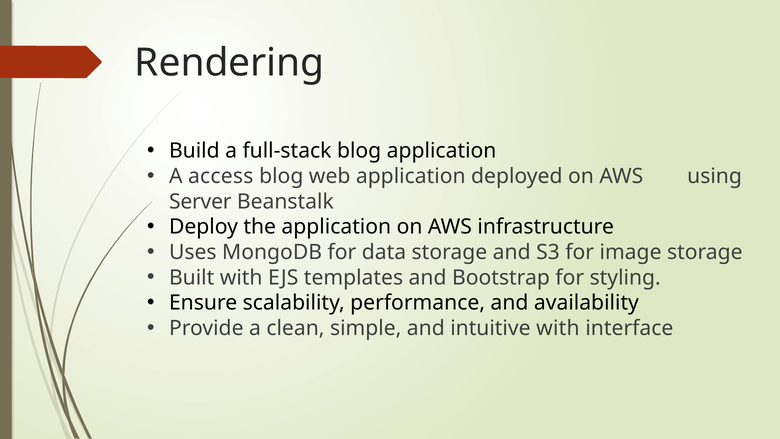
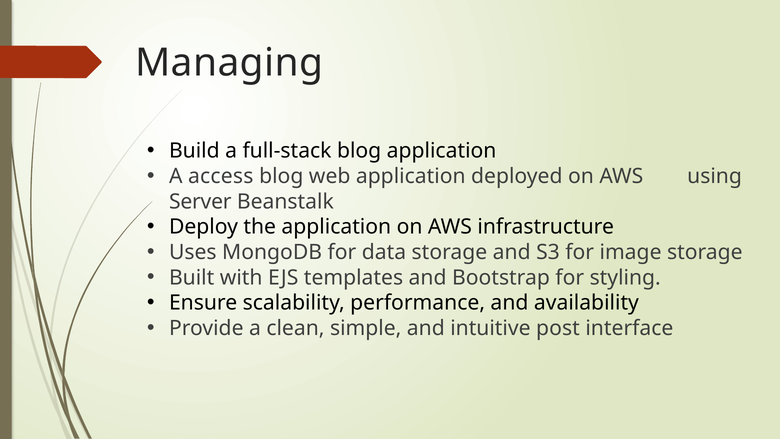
Rendering: Rendering -> Managing (229, 63)
intuitive with: with -> post (558, 328)
